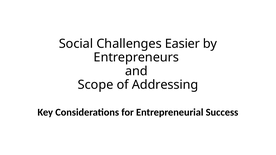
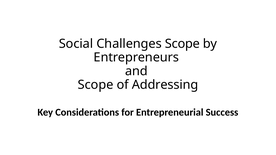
Challenges Easier: Easier -> Scope (182, 44)
